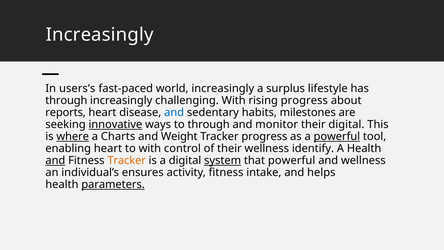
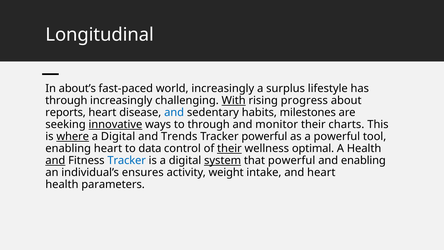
Increasingly: Increasingly -> Longitudinal (100, 35)
users’s: users’s -> about’s (77, 88)
With underline: none -> present (234, 100)
their digital: digital -> charts (346, 124)
Charts: Charts -> Digital (118, 136)
Weight: Weight -> Trends (179, 136)
Tracker progress: progress -> powerful (264, 136)
powerful underline: present -> none (337, 136)
to with: with -> data (150, 148)
their underline: none -> present (229, 148)
identify: identify -> optimal (313, 148)
Tracker colour: orange -> blue (127, 160)
and wellness: wellness -> enabling (363, 160)
activity fitness: fitness -> weight (226, 172)
and helps: helps -> heart (321, 172)
parameters underline: present -> none (113, 184)
